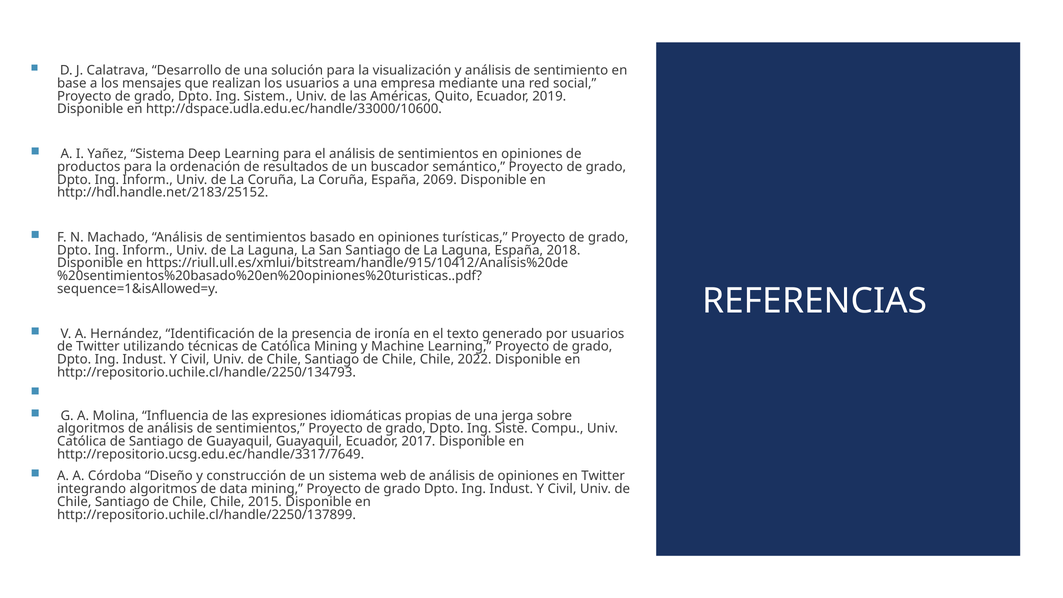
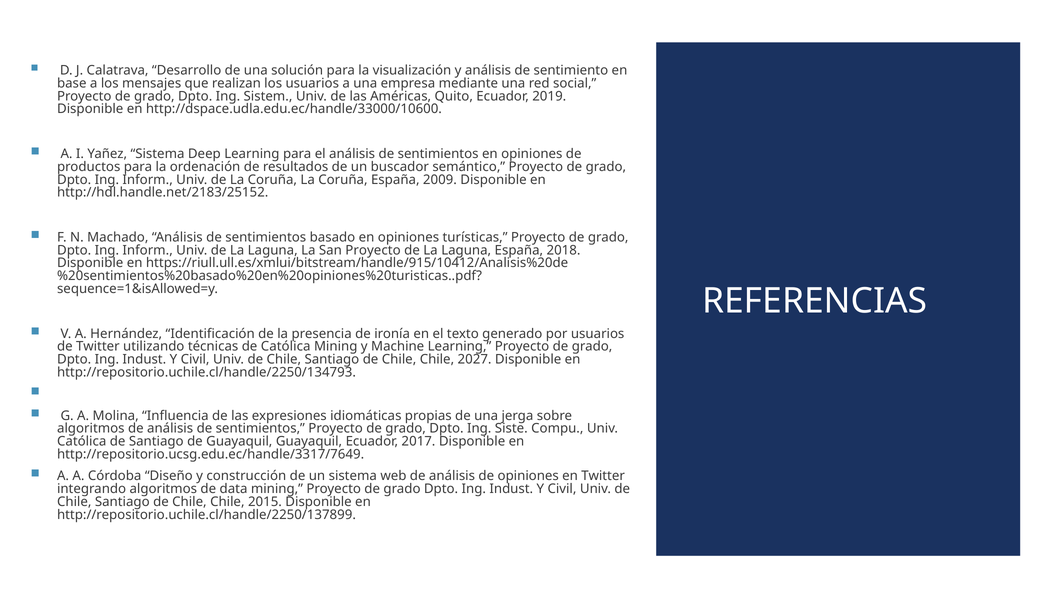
2069: 2069 -> 2009 (440, 180)
San Santiago: Santiago -> Proyecto (373, 250)
2022: 2022 -> 2027 (475, 359)
